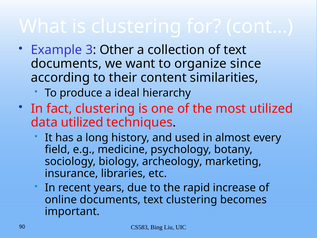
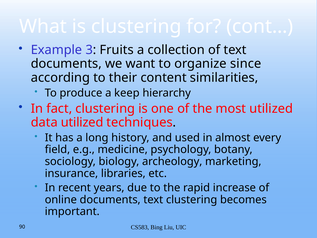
Other: Other -> Fruits (117, 50)
ideal: ideal -> keep (127, 93)
